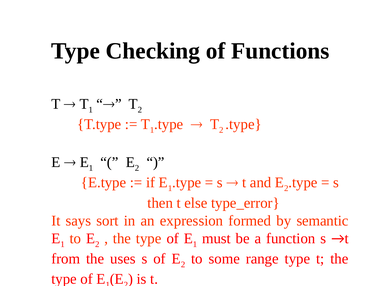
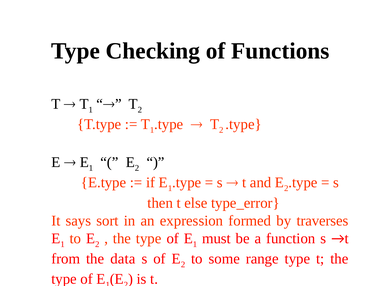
semantic: semantic -> traverses (322, 220)
uses: uses -> data (123, 258)
